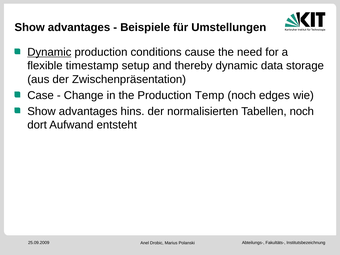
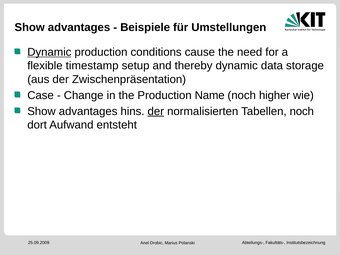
Temp: Temp -> Name (210, 95)
edges: edges -> higher (275, 95)
der underline: none -> present (156, 111)
